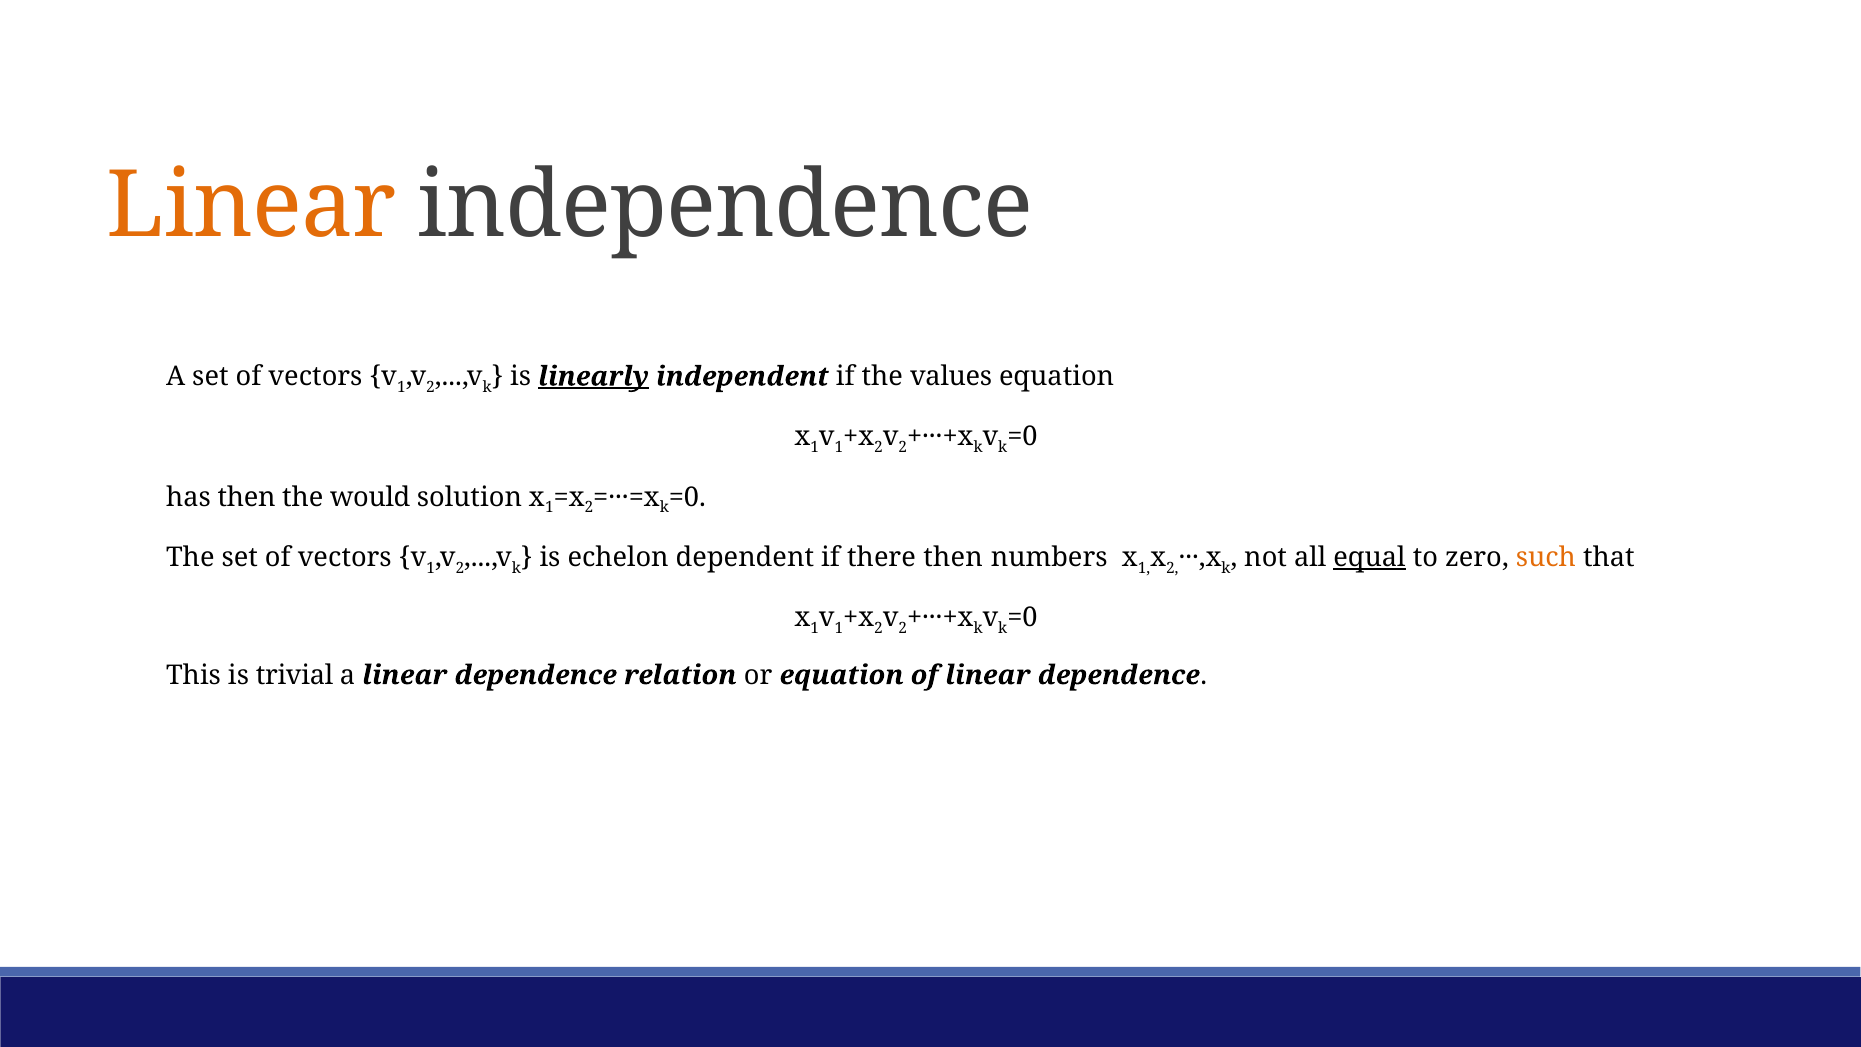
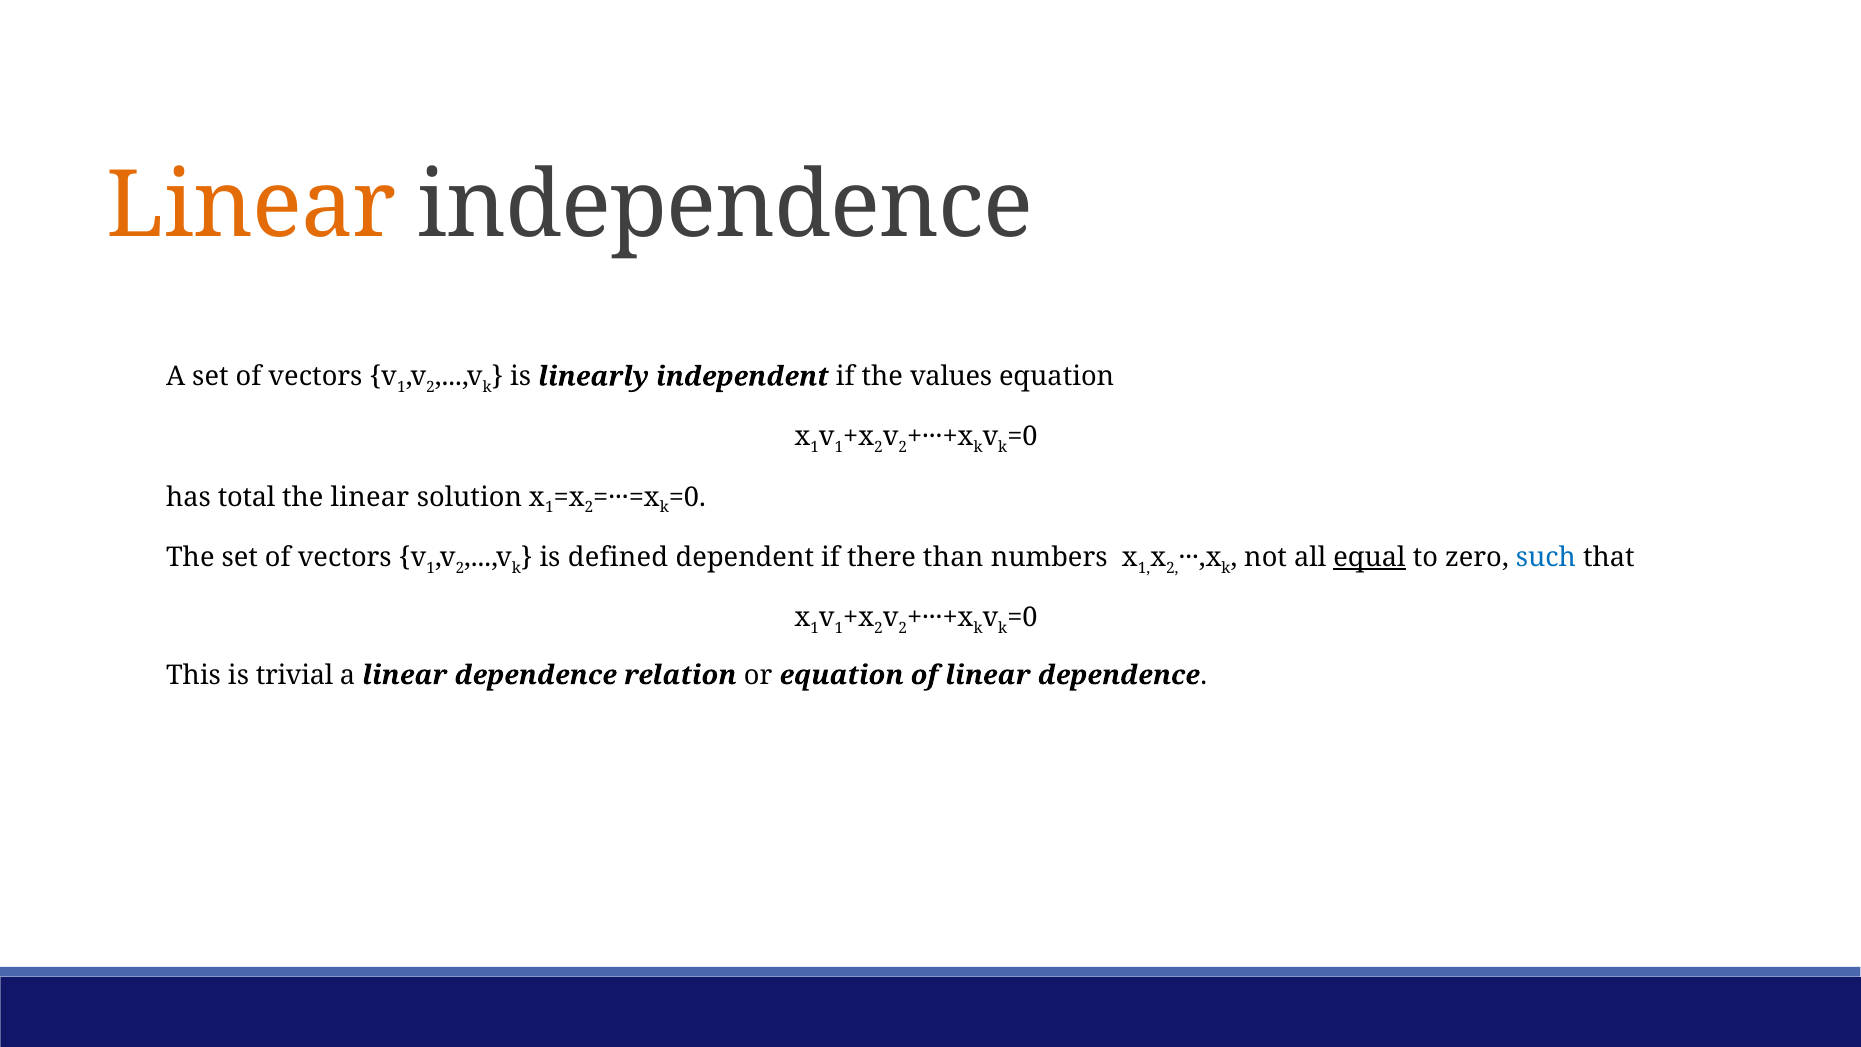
linearly underline: present -> none (594, 377)
has then: then -> total (247, 497)
the would: would -> linear (370, 497)
echelon: echelon -> defined (618, 558)
there then: then -> than (953, 558)
such colour: orange -> blue (1546, 558)
